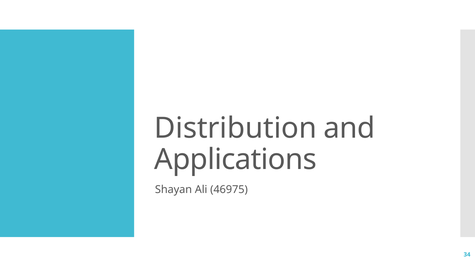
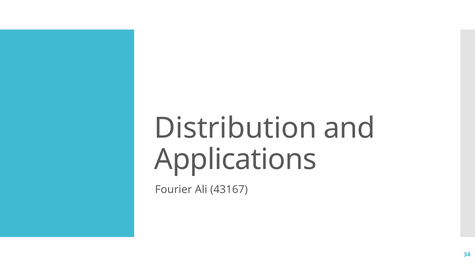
Shayan: Shayan -> Fourier (173, 190)
46975: 46975 -> 43167 (229, 190)
